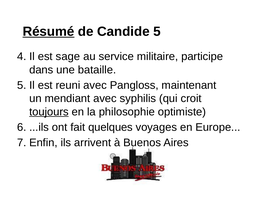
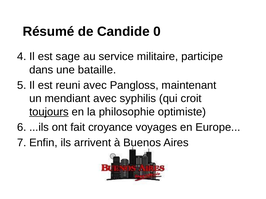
Résumé underline: present -> none (48, 32)
Candide 5: 5 -> 0 (157, 32)
quelques: quelques -> croyance (110, 128)
